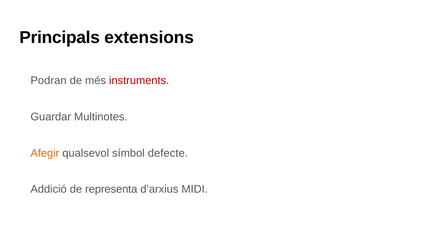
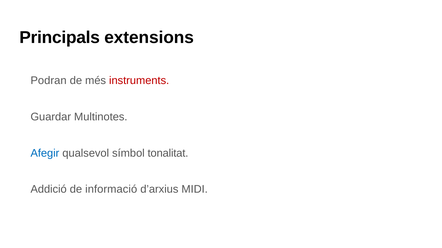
Afegir colour: orange -> blue (45, 153)
defecte: defecte -> tonalitat (168, 153)
representa: representa -> informació (111, 190)
